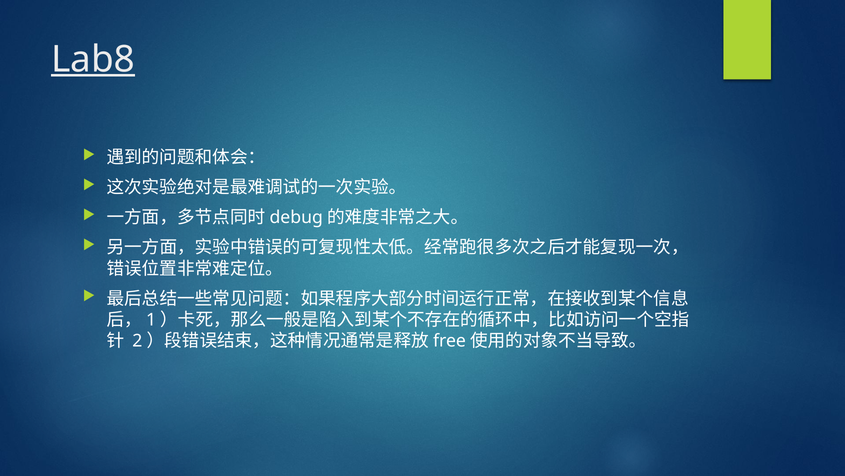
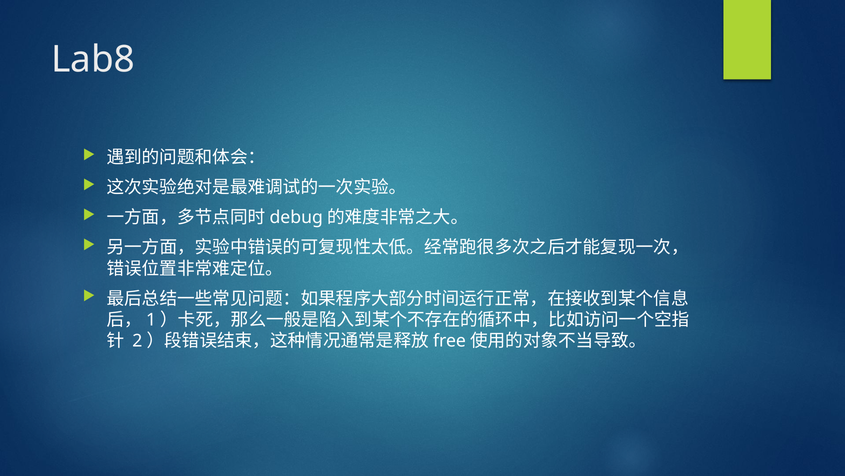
Lab8 underline: present -> none (93, 59)
